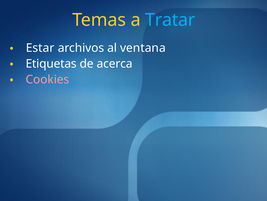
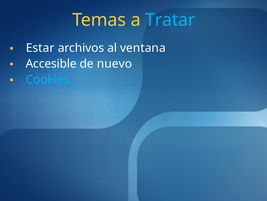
Etiquetas: Etiquetas -> Accesible (51, 64)
acerca: acerca -> nuevo (114, 64)
Cookies colour: pink -> light blue (47, 79)
